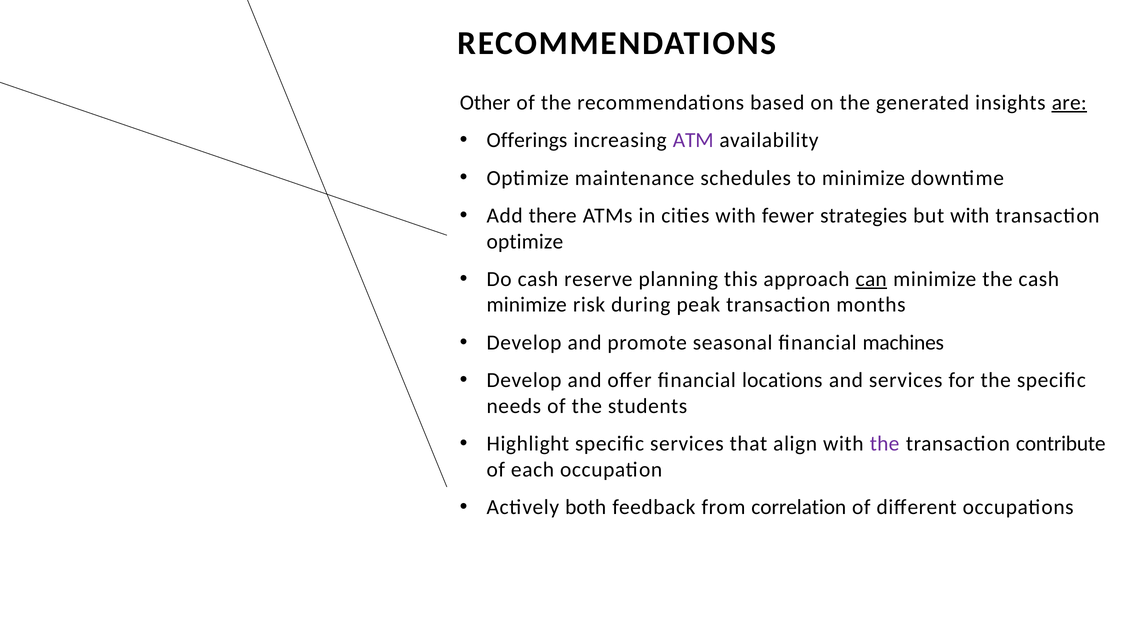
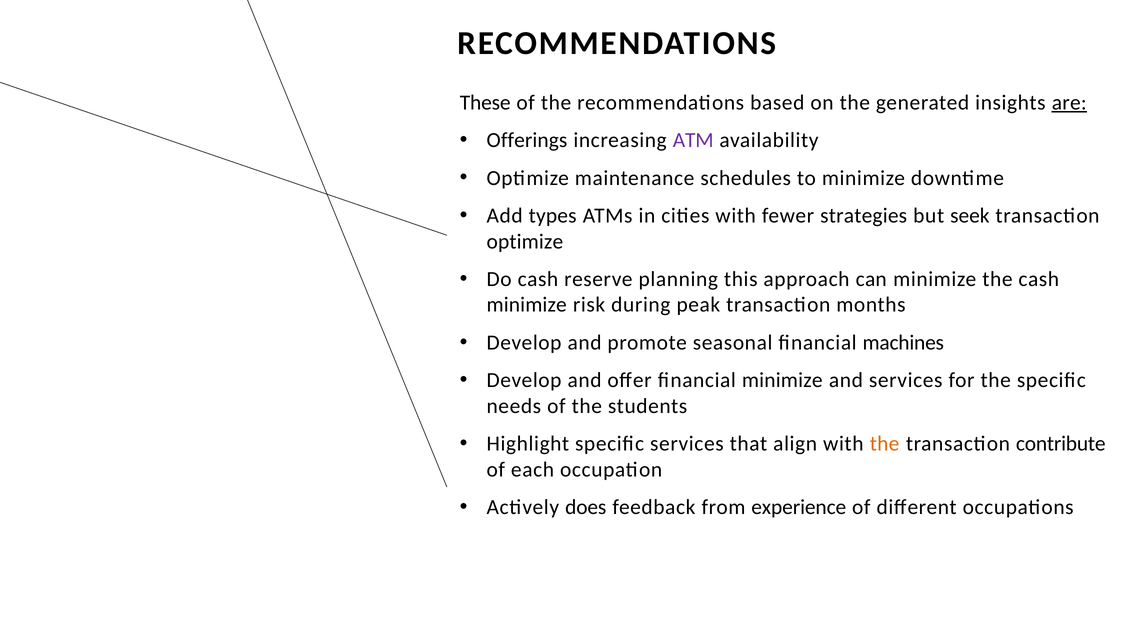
Other: Other -> These (485, 103)
there: there -> types (553, 216)
but with: with -> seek (970, 216)
can underline: present -> none (871, 279)
financial locations: locations -> minimize (782, 380)
the colour: purple -> orange (885, 443)
both: both -> does (586, 507)
correlation: correlation -> experience (799, 507)
